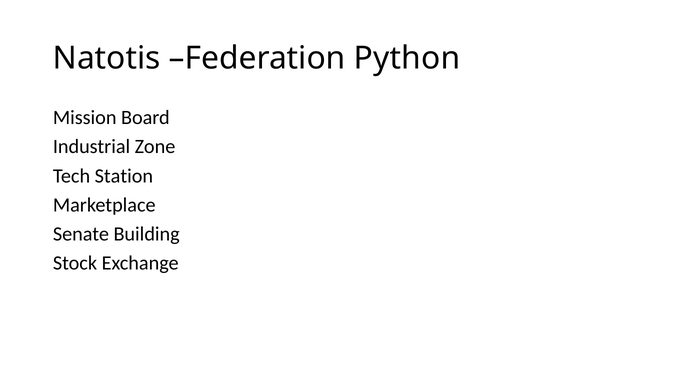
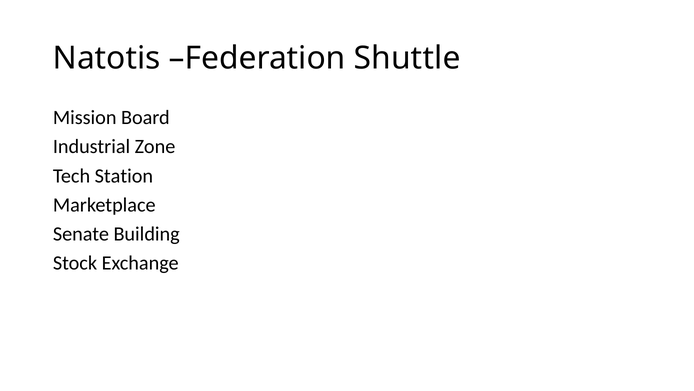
Python: Python -> Shuttle (407, 58)
